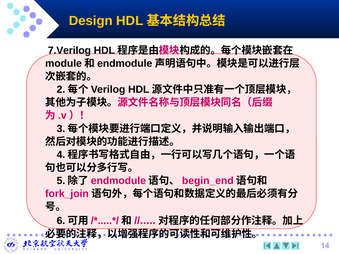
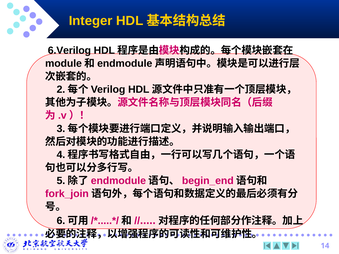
Design: Design -> Integer (91, 21)
7.Verilog: 7.Verilog -> 6.Verilog (69, 50)
